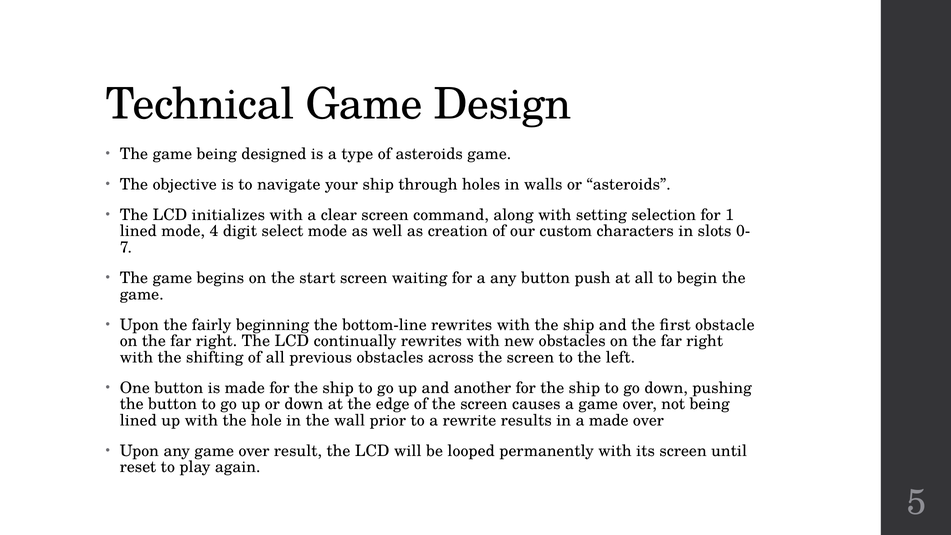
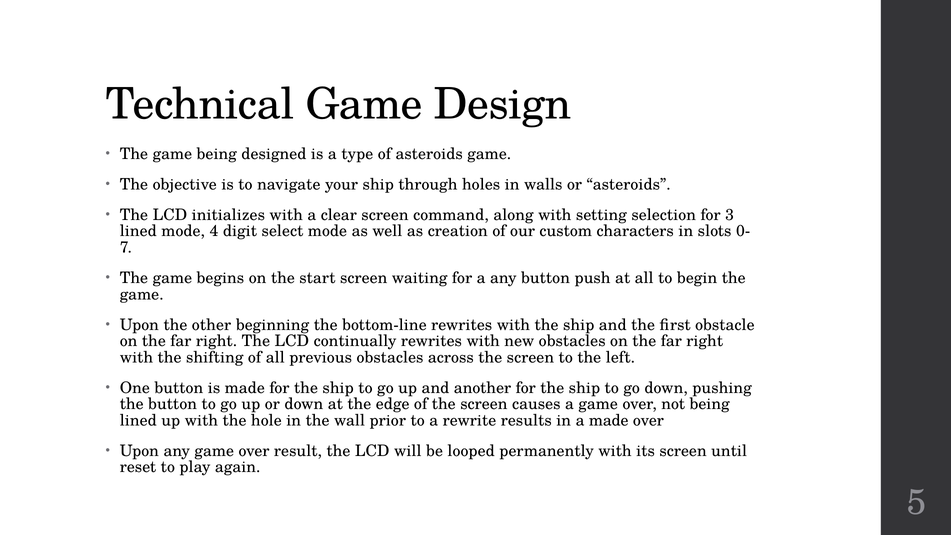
1: 1 -> 3 (730, 215)
fairly: fairly -> other (212, 325)
